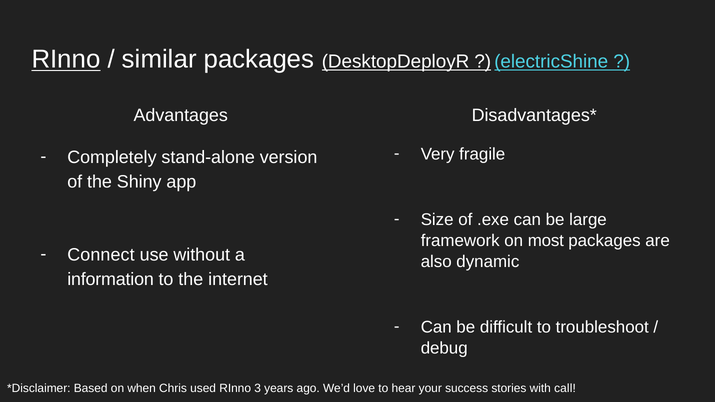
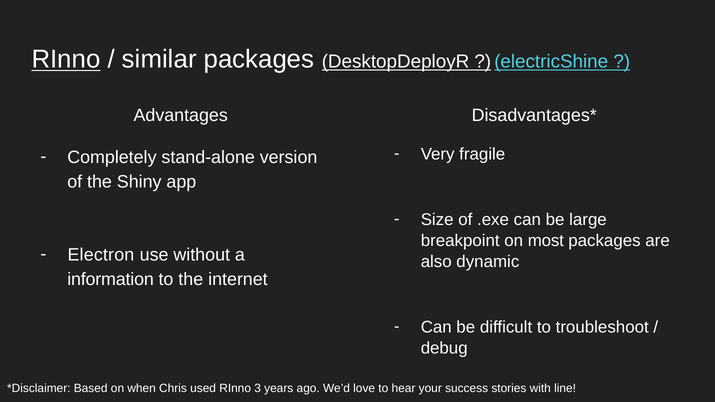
framework: framework -> breakpoint (460, 241)
Connect: Connect -> Electron (101, 255)
call: call -> line (565, 389)
